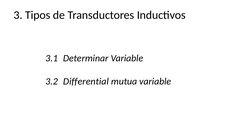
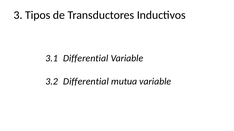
3.1 Determinar: Determinar -> Differential (86, 58)
